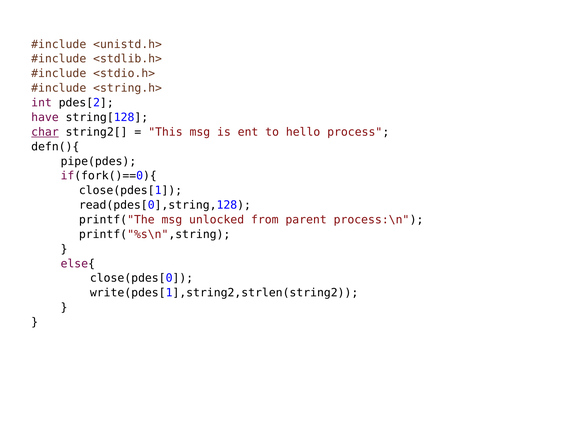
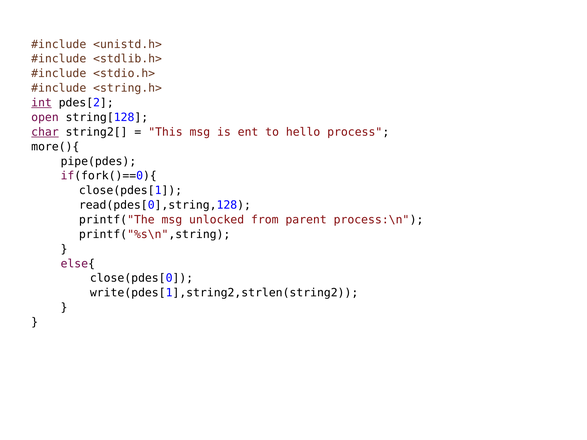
int underline: none -> present (42, 103)
have: have -> open (45, 117)
defn(){: defn(){ -> more(){ (55, 147)
